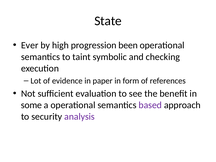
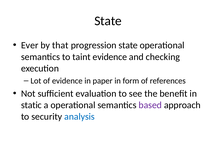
high: high -> that (60, 45)
progression been: been -> state (128, 45)
taint symbolic: symbolic -> evidence (110, 57)
some: some -> static (31, 105)
analysis colour: purple -> blue (80, 117)
